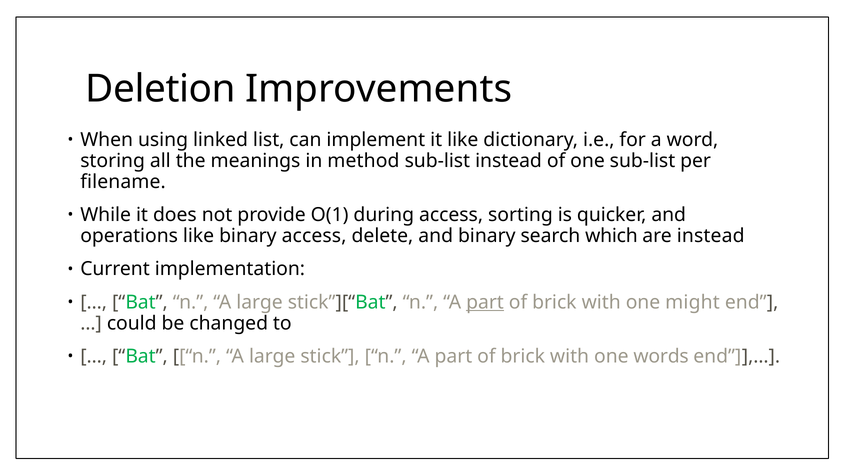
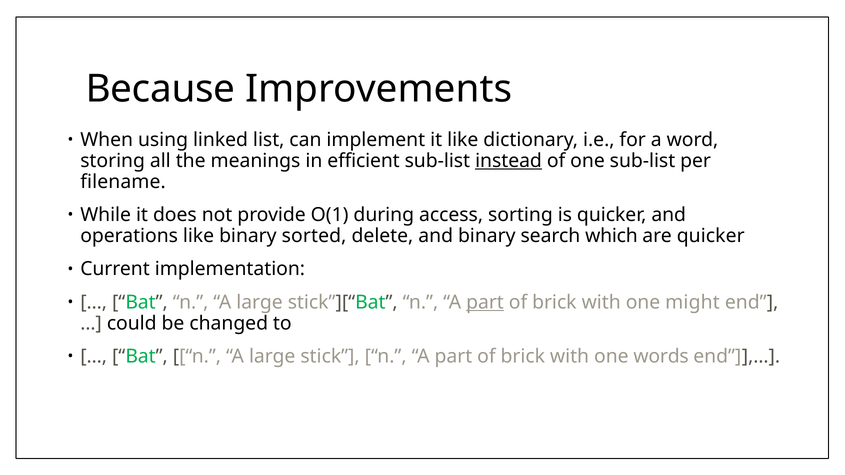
Deletion: Deletion -> Because (160, 89)
method: method -> efficient (364, 161)
instead underline: none -> present (509, 161)
binary access: access -> sorted (314, 236)
are instead: instead -> quicker (711, 236)
